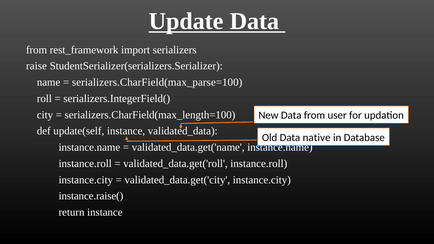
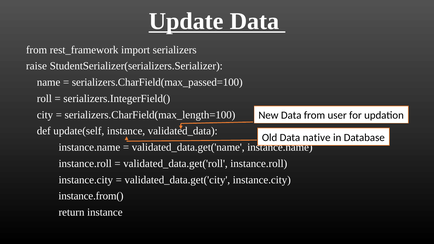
serializers.CharField(max_parse=100: serializers.CharField(max_parse=100 -> serializers.CharField(max_passed=100 (157, 82)
instance.raise(: instance.raise( -> instance.from( (91, 196)
